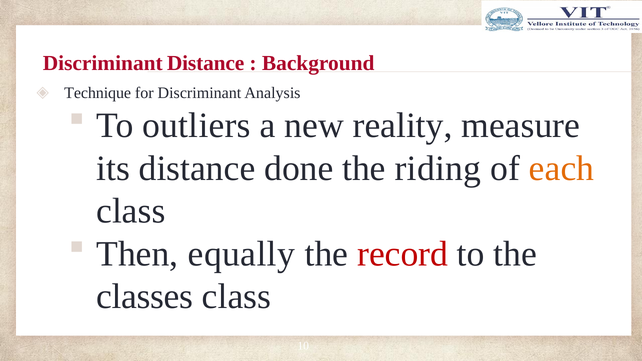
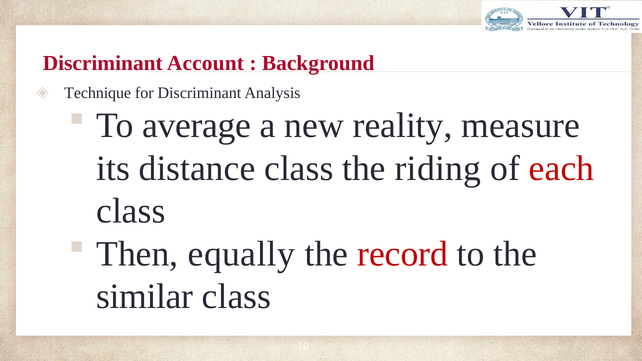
Discriminant Distance: Distance -> Account (205, 63)
outliers: outliers -> average (197, 126)
distance done: done -> class (299, 168)
each colour: orange -> red (562, 168)
classes: classes -> similar (145, 297)
